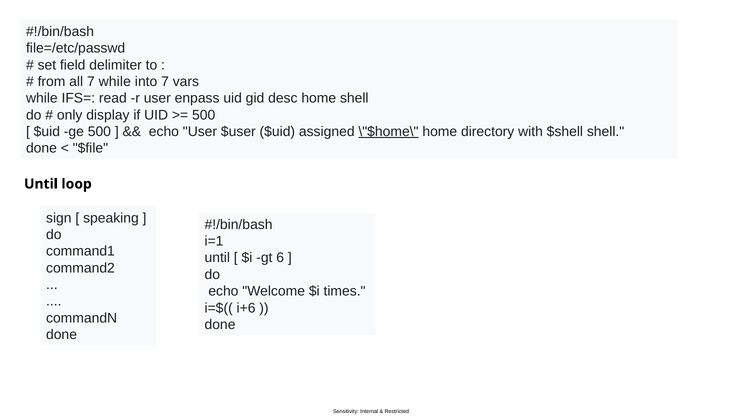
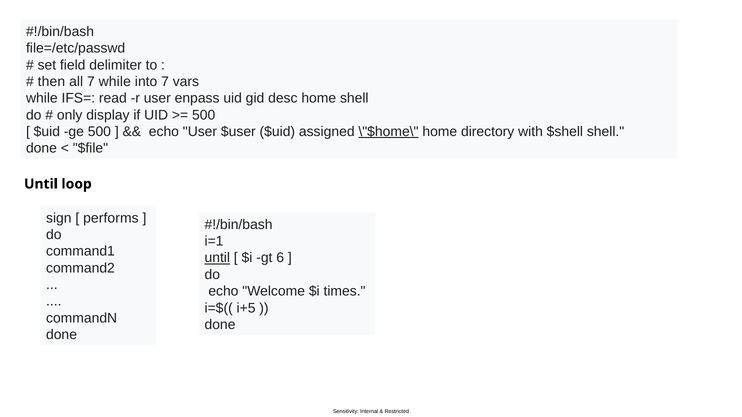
from: from -> then (51, 82)
speaking: speaking -> performs (111, 218)
until underline: none -> present (217, 258)
i+6: i+6 -> i+5 (246, 308)
